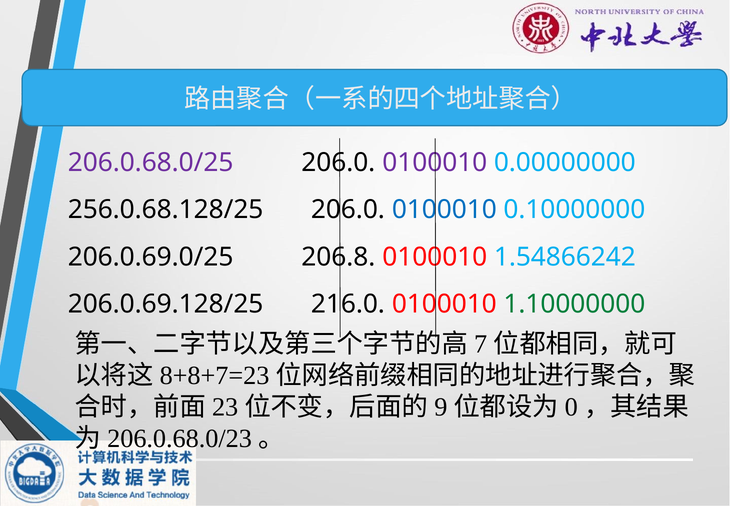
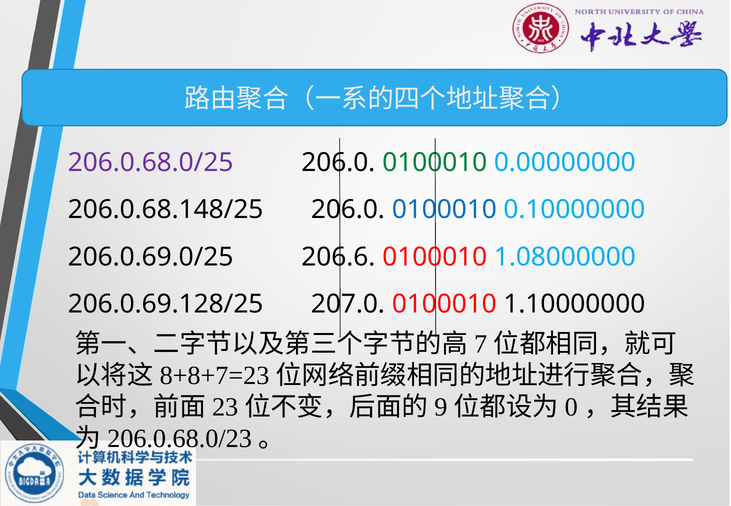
0100010 colour: purple -> green (435, 162)
256.0.68.128/25: 256.0.68.128/25 -> 206.0.68.148/25 (166, 210)
206.8: 206.8 -> 206.6 (338, 257)
1.54866242: 1.54866242 -> 1.08000000 (565, 257)
216.0: 216.0 -> 207.0 (348, 304)
1.10000000 colour: green -> black (574, 304)
